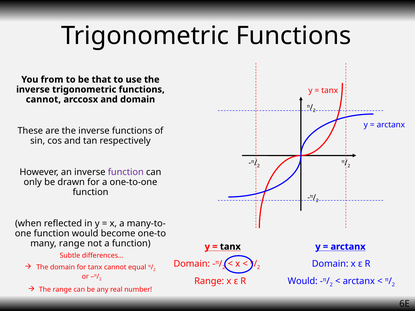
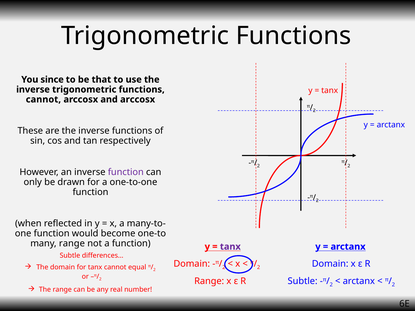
from: from -> since (52, 80)
and domain: domain -> arccosx (138, 100)
tanx colour: black -> purple (230, 247)
Would: Would -> Subtle (303, 281)
